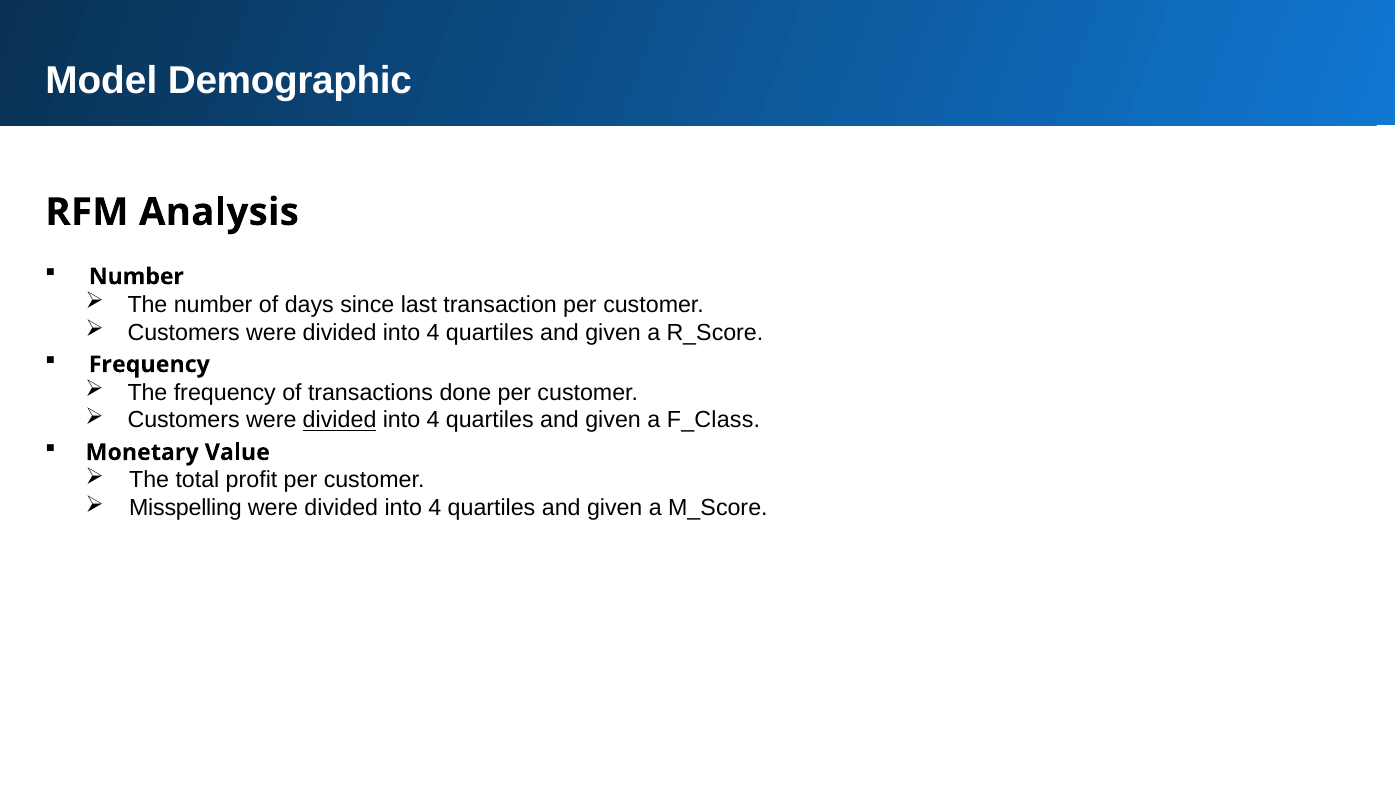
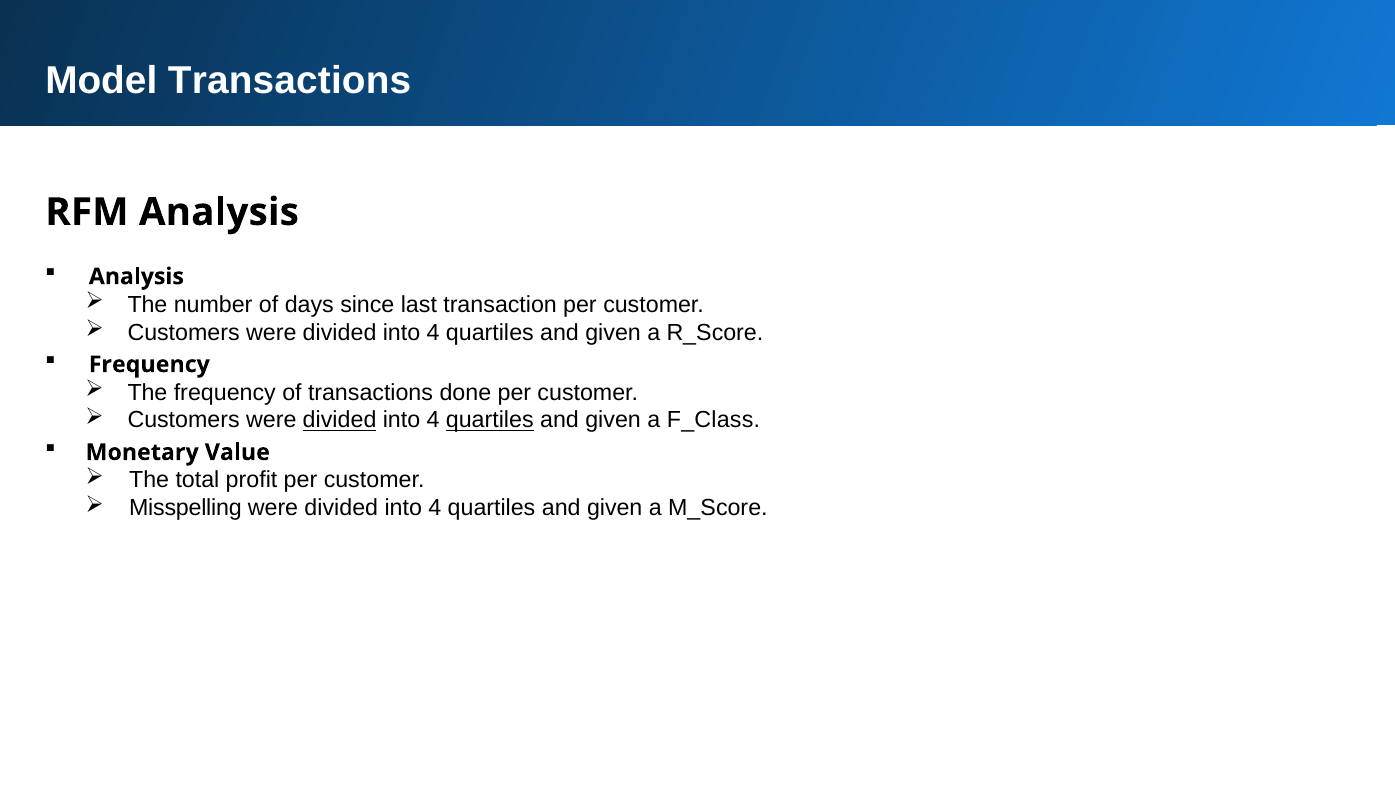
Model Demographic: Demographic -> Transactions (290, 80)
Number: Number -> Analysis (136, 276)
quartiles underline: none -> present (490, 420)
